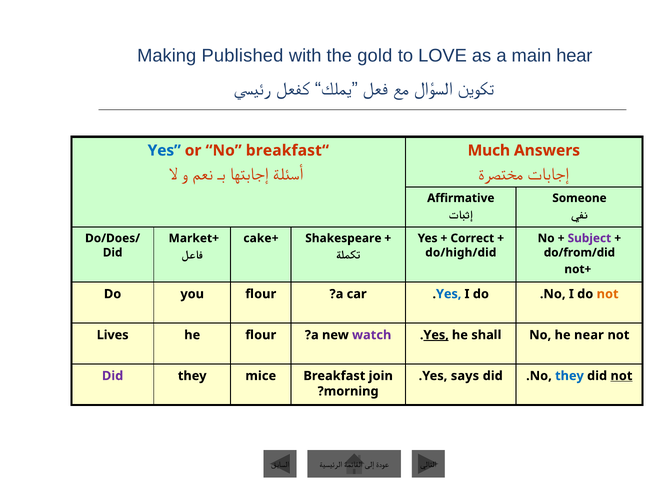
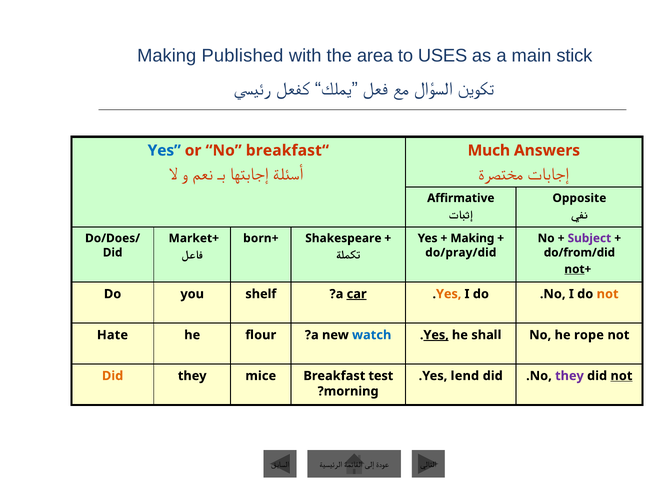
gold: gold -> area (375, 56)
LOVE: LOVE -> USES (443, 56)
hear: hear -> stick (574, 56)
Someone: Someone -> Opposite (579, 198)
cake: cake -> born (257, 238)
Correct: Correct -> Making (472, 238)
do/high/did: do/high/did -> do/pray/did (461, 253)
not underline: none -> present (574, 269)
flour: flour -> shelf (261, 294)
car underline: none -> present (357, 294)
Yes colour: blue -> orange (449, 294)
Lives: Lives -> Hate (112, 335)
watch colour: purple -> blue (372, 335)
near: near -> rope (589, 335)
Did colour: purple -> orange (113, 376)
join: join -> test (381, 376)
says: says -> lend (465, 376)
they colour: blue -> purple (569, 376)
